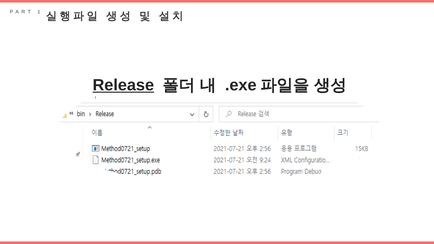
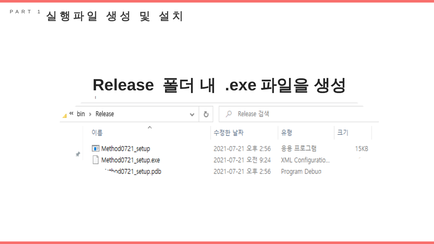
Release underline: present -> none (123, 85)
